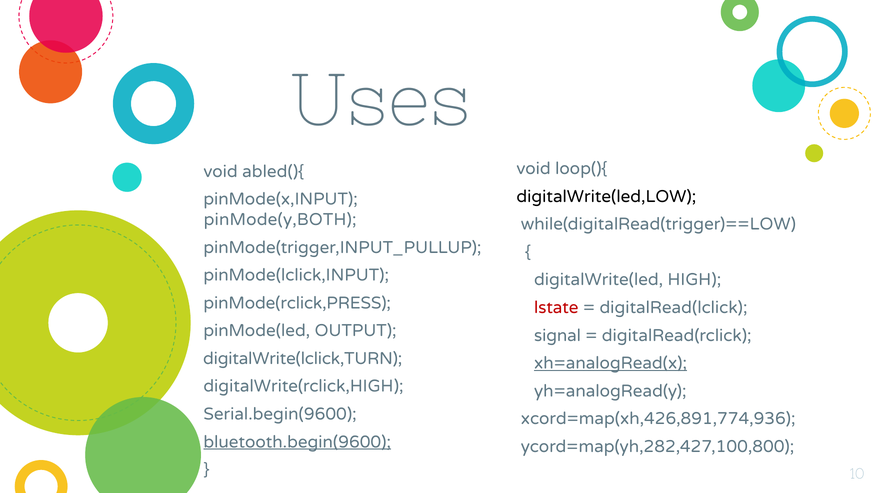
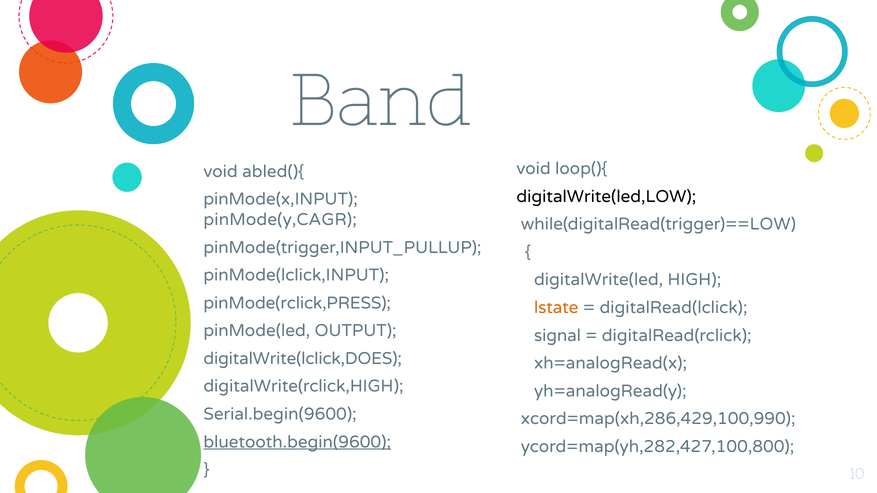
Uses: Uses -> Band (381, 101)
pinMode(y,BOTH: pinMode(y,BOTH -> pinMode(y,CAGR (280, 220)
lstate colour: red -> orange (556, 308)
digitalWrite(lclick,TURN: digitalWrite(lclick,TURN -> digitalWrite(lclick,DOES (303, 359)
xh=analogRead(x underline: present -> none (611, 363)
xcord=map(xh,426,891,774,936: xcord=map(xh,426,891,774,936 -> xcord=map(xh,286,429,100,990 (658, 419)
